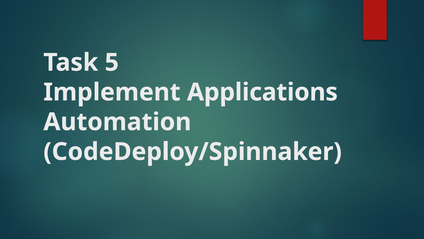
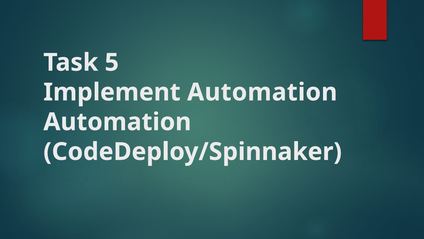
Implement Applications: Applications -> Automation (262, 92)
